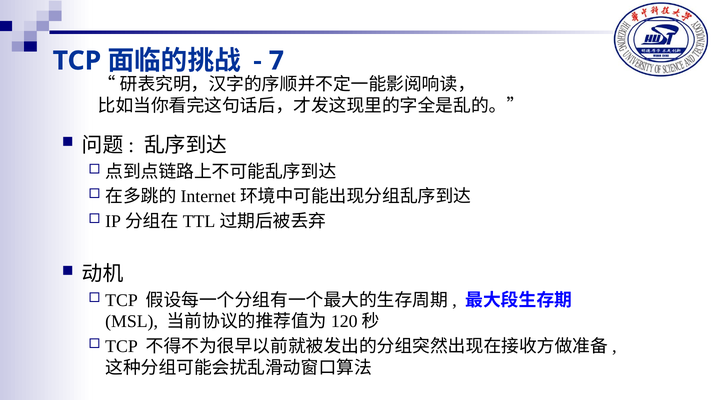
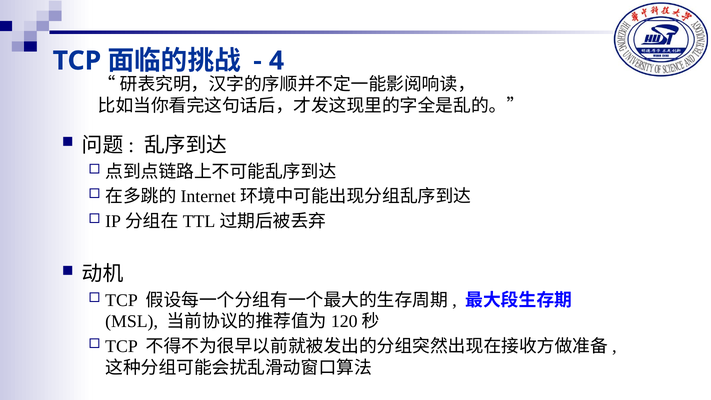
7: 7 -> 4 (276, 61)
